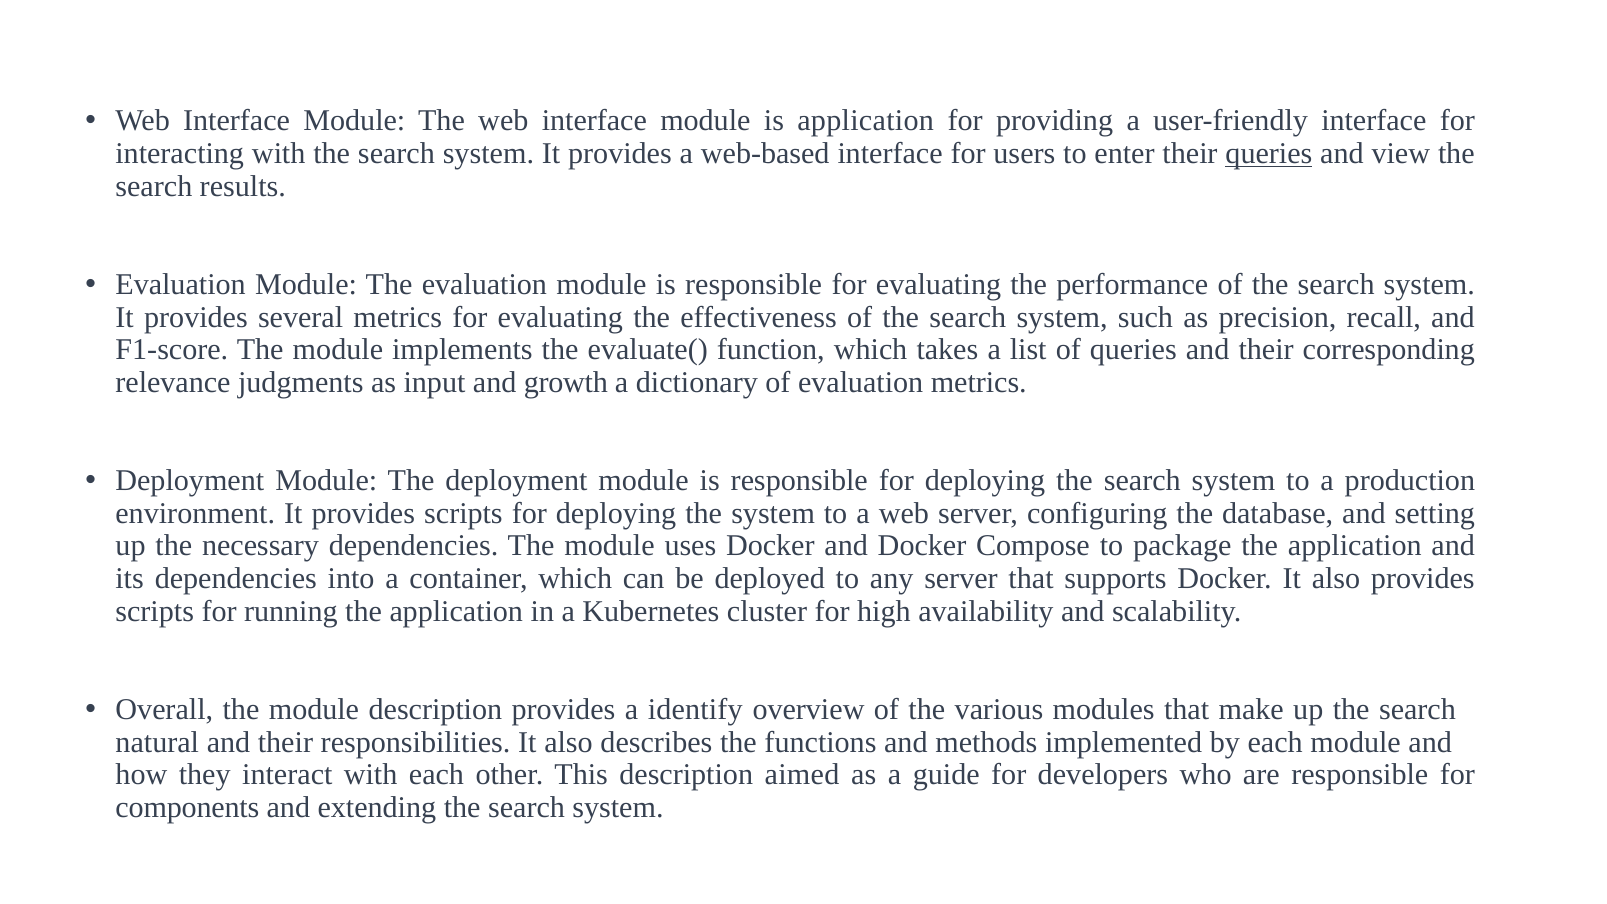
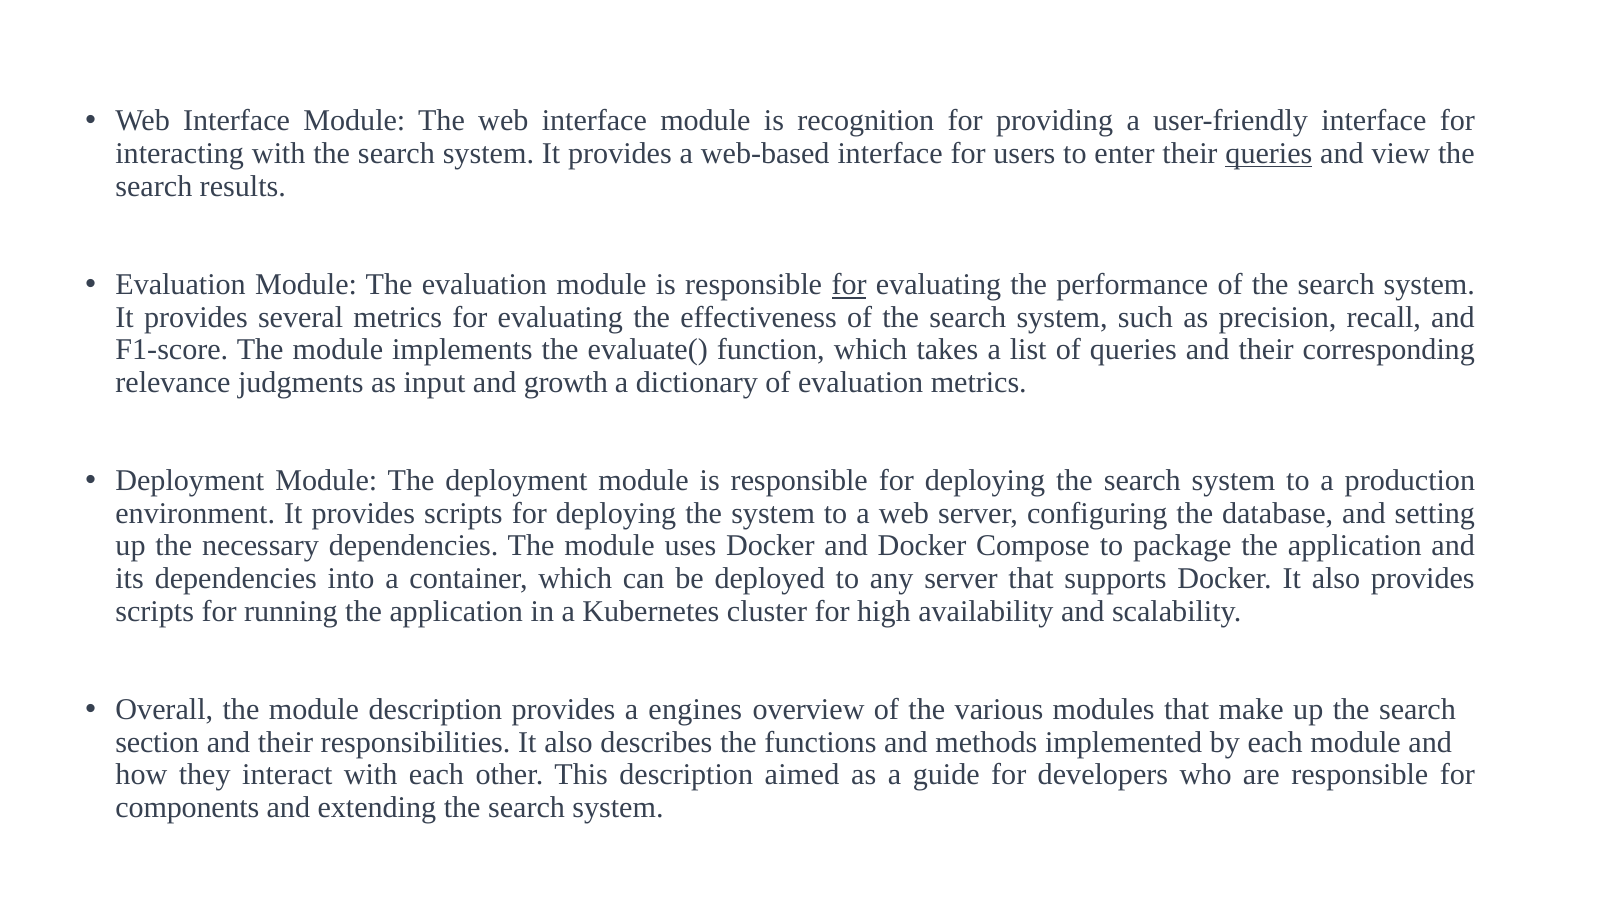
is application: application -> recognition (866, 121)
for underline: none -> present (849, 285)
identify: identify -> engines (695, 710)
natural: natural -> section (157, 742)
